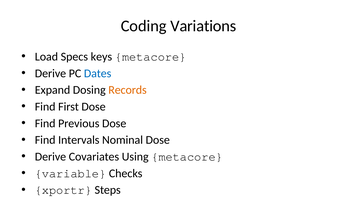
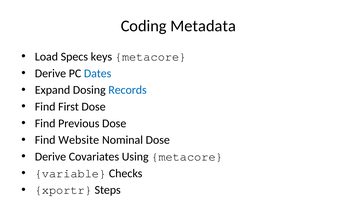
Variations: Variations -> Metadata (203, 26)
Records colour: orange -> blue (128, 90)
Intervals: Intervals -> Website (79, 140)
